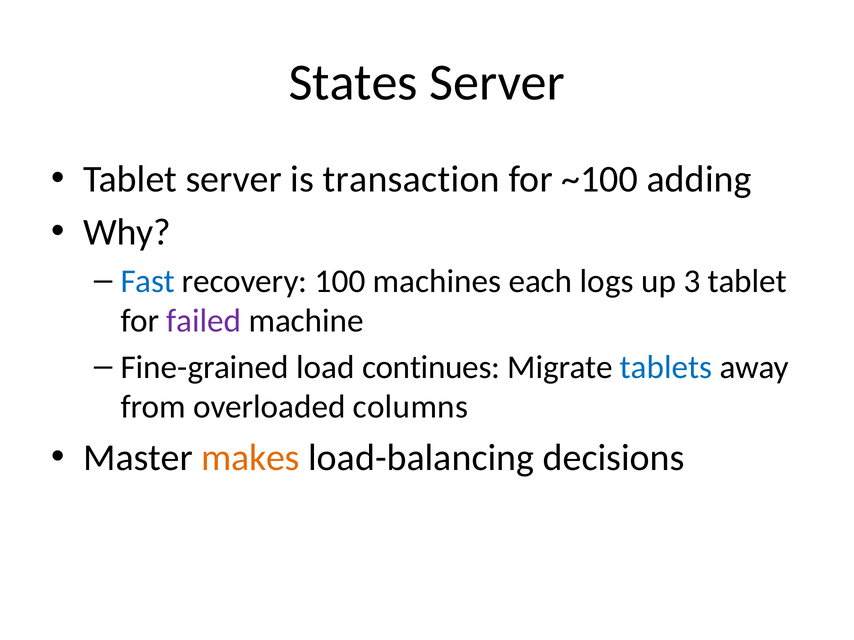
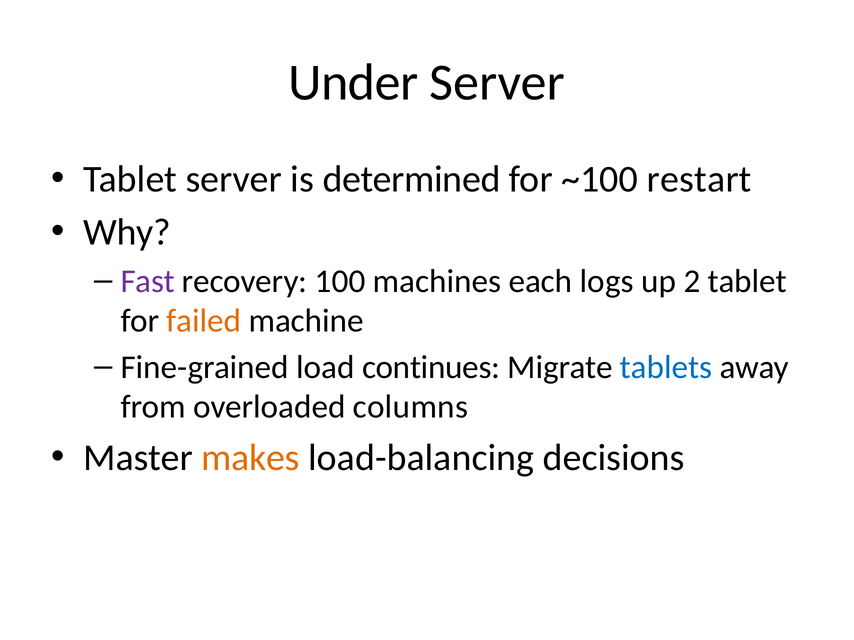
States: States -> Under (353, 83)
transaction: transaction -> determined (412, 179)
adding: adding -> restart (699, 179)
Fast colour: blue -> purple (148, 281)
3: 3 -> 2 (692, 281)
failed colour: purple -> orange (204, 321)
